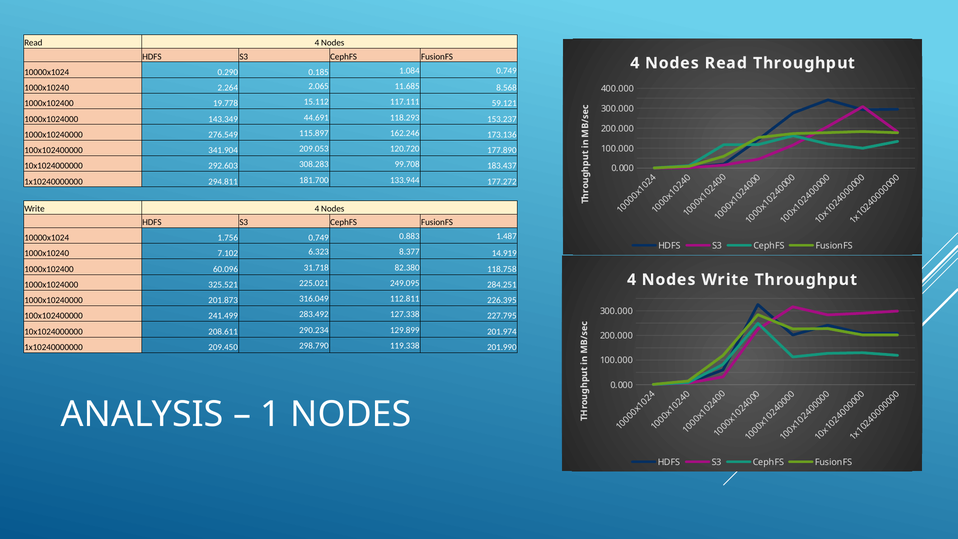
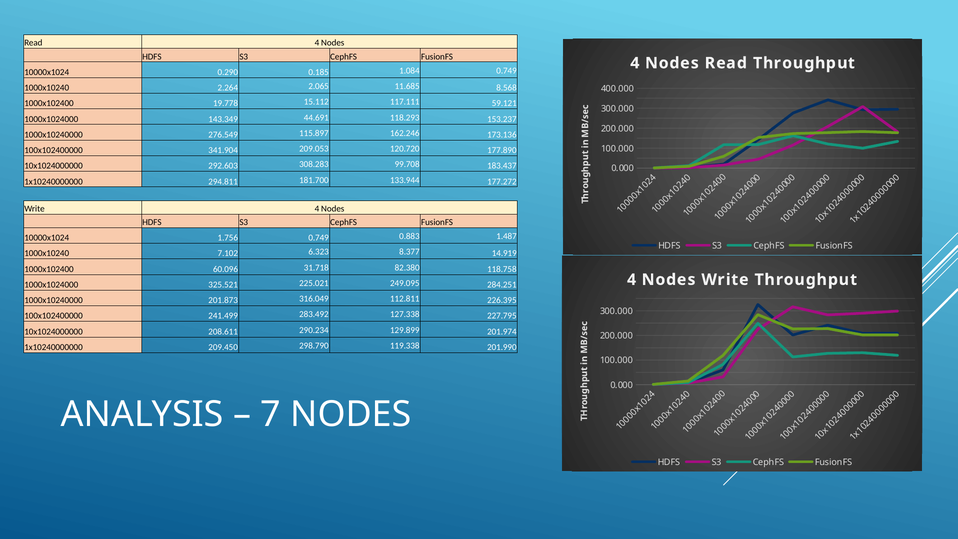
1: 1 -> 7 (271, 414)
